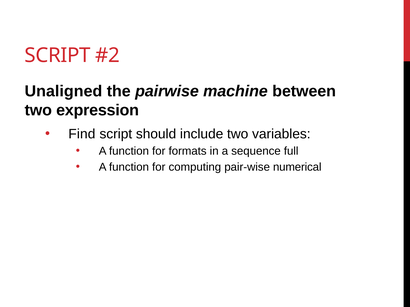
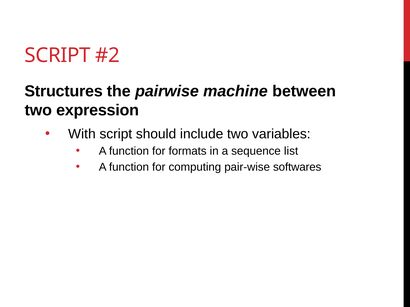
Unaligned: Unaligned -> Structures (64, 91)
Find: Find -> With (82, 134)
full: full -> list (291, 151)
numerical: numerical -> softwares (297, 167)
